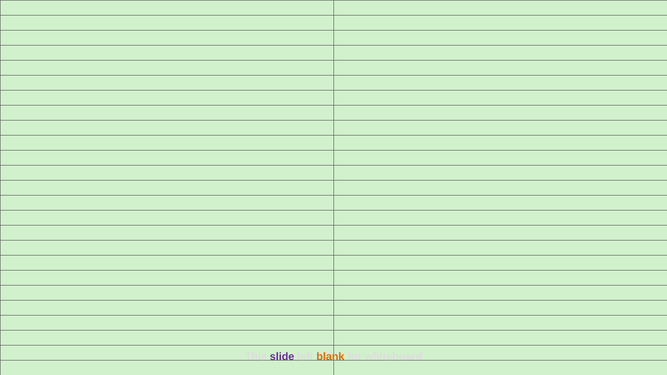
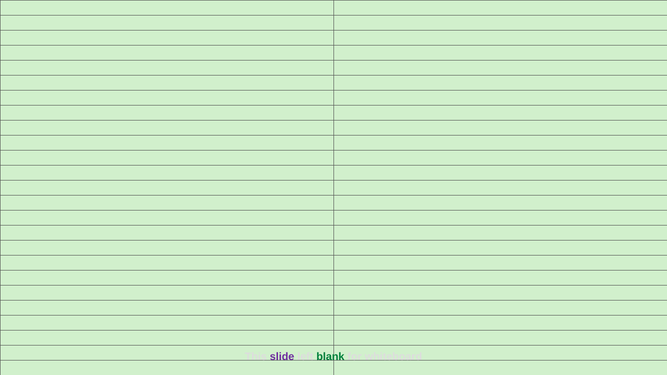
blank colour: orange -> green (330, 357)
